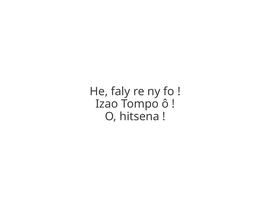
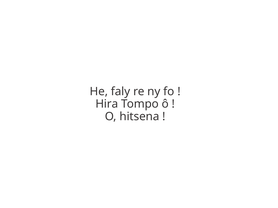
Izao: Izao -> Hira (107, 104)
